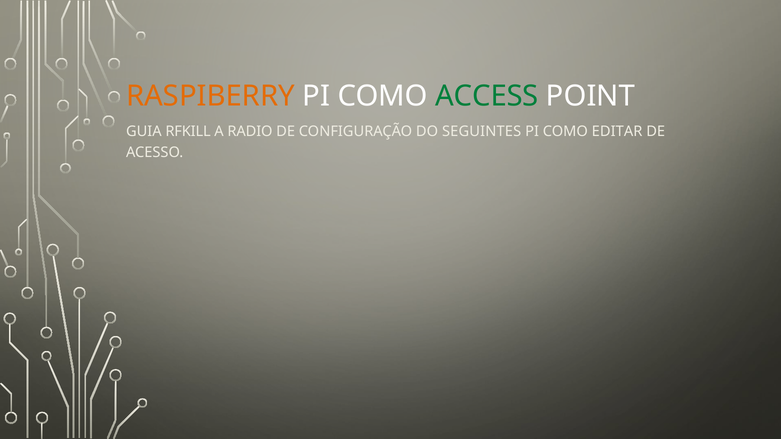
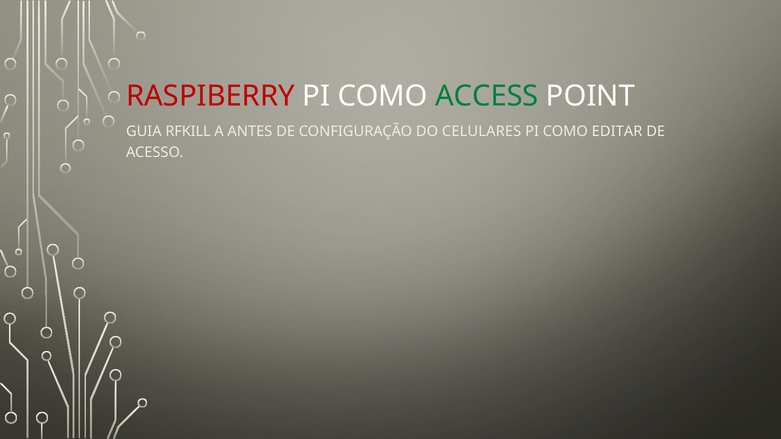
RASPIBERRY colour: orange -> red (210, 96)
RADIO: RADIO -> ANTES (250, 132)
SEGUINTES: SEGUINTES -> CELULARES (482, 132)
